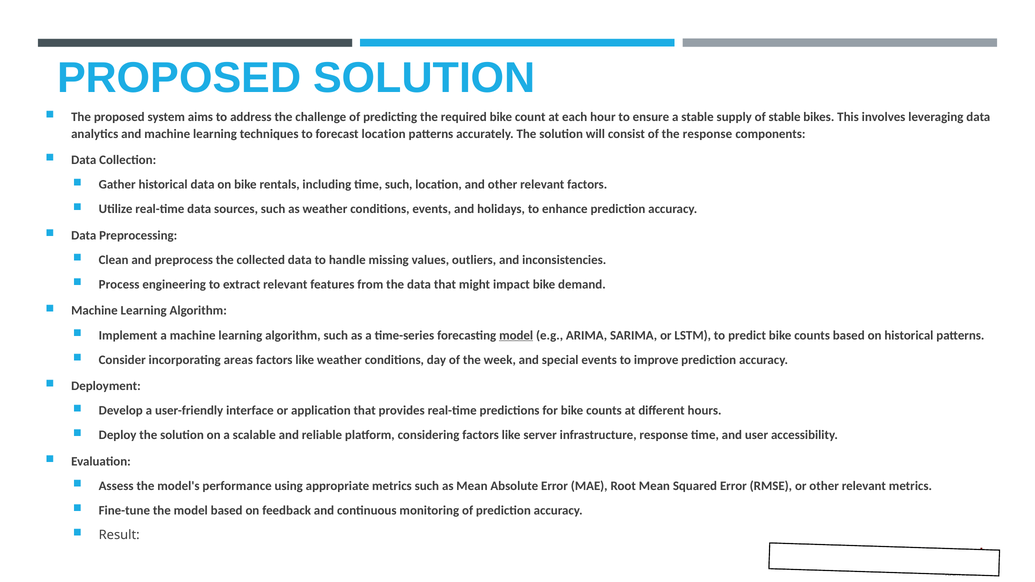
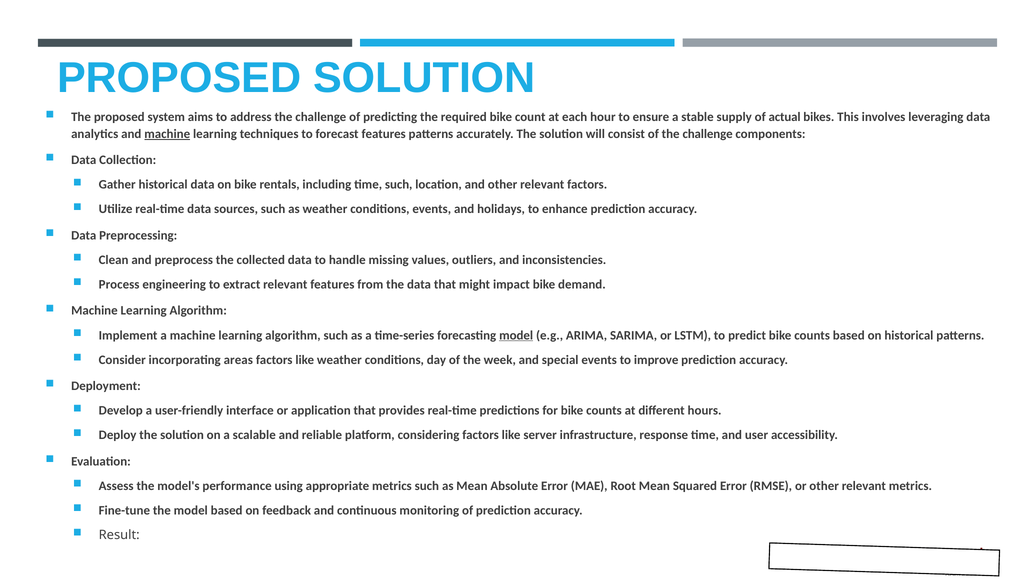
of stable: stable -> actual (785, 117)
machine underline: none -> present (167, 134)
forecast location: location -> features (384, 134)
of the response: response -> challenge (708, 134)
